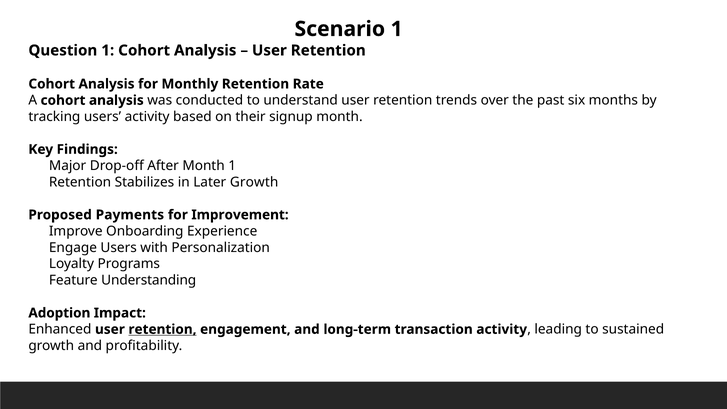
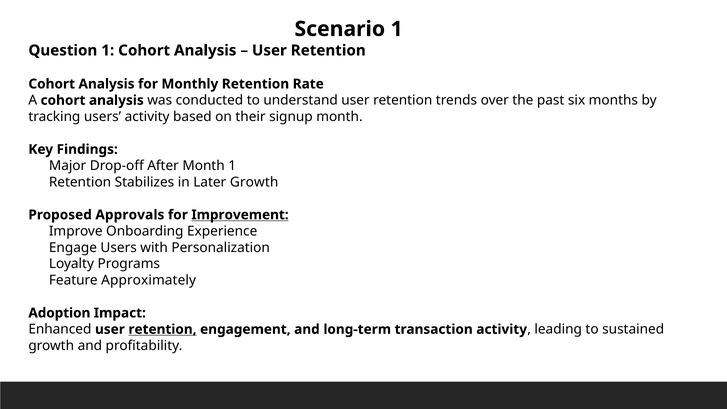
Payments: Payments -> Approvals (130, 215)
Improvement underline: none -> present (240, 215)
Understanding: Understanding -> Approximately (149, 280)
